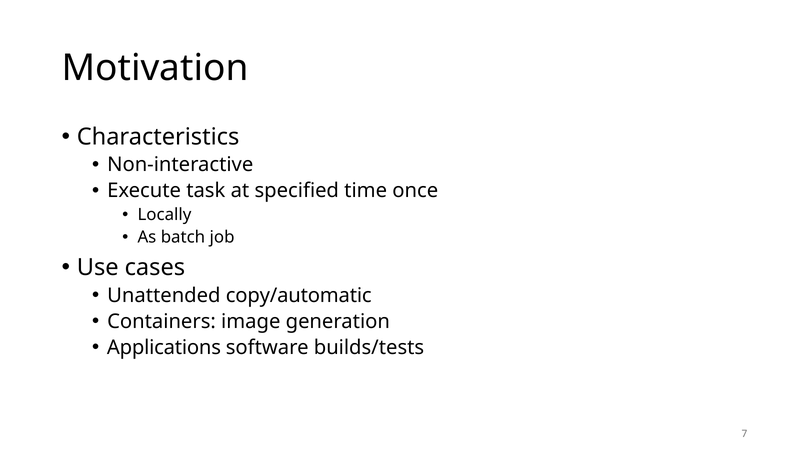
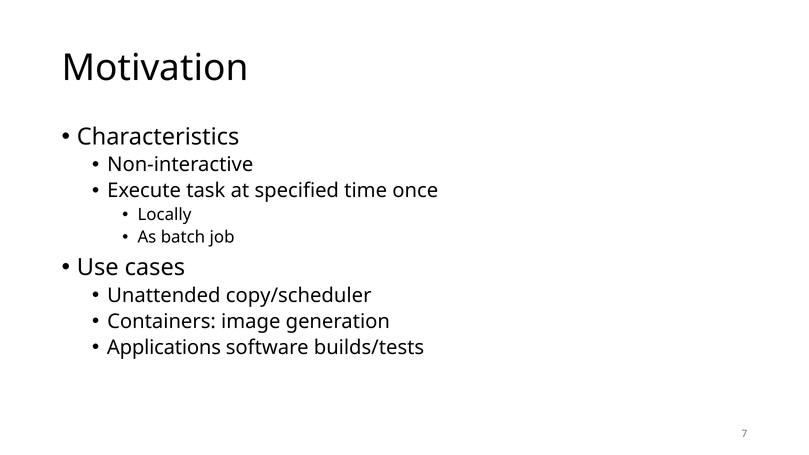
copy/automatic: copy/automatic -> copy/scheduler (299, 295)
